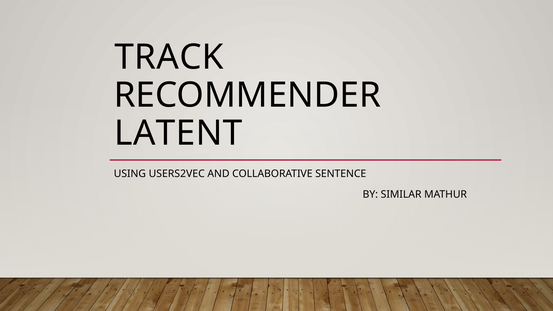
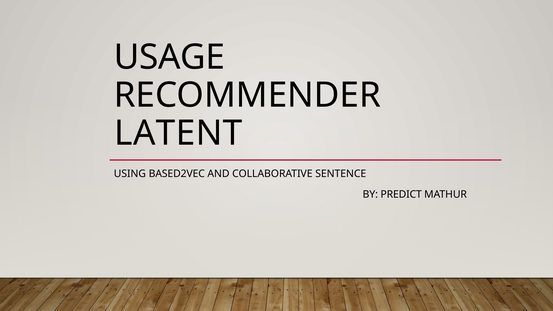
TRACK: TRACK -> USAGE (169, 57)
USERS2VEC: USERS2VEC -> BASED2VEC (177, 174)
SIMILAR: SIMILAR -> PREDICT (401, 194)
